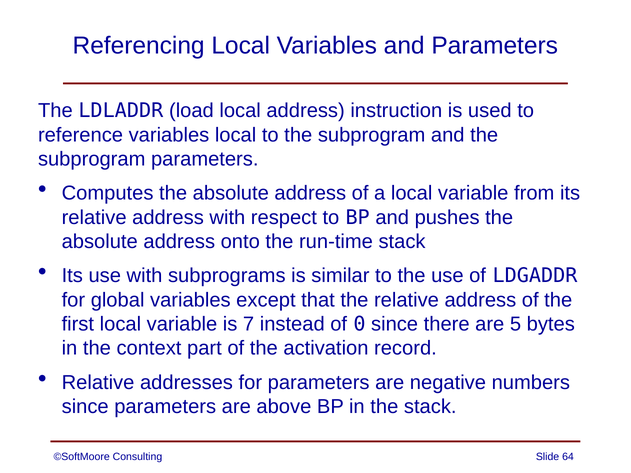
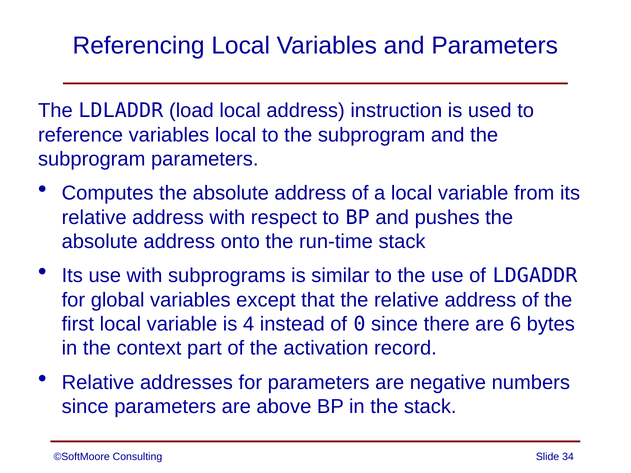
7: 7 -> 4 (249, 324)
5: 5 -> 6 (515, 324)
64: 64 -> 34 (568, 457)
